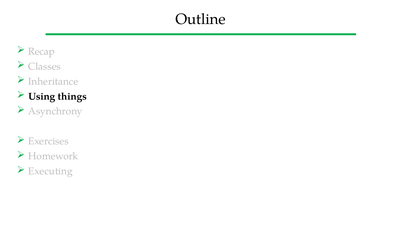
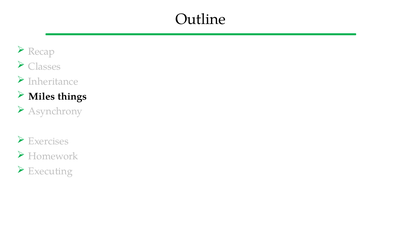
Using: Using -> Miles (42, 96)
